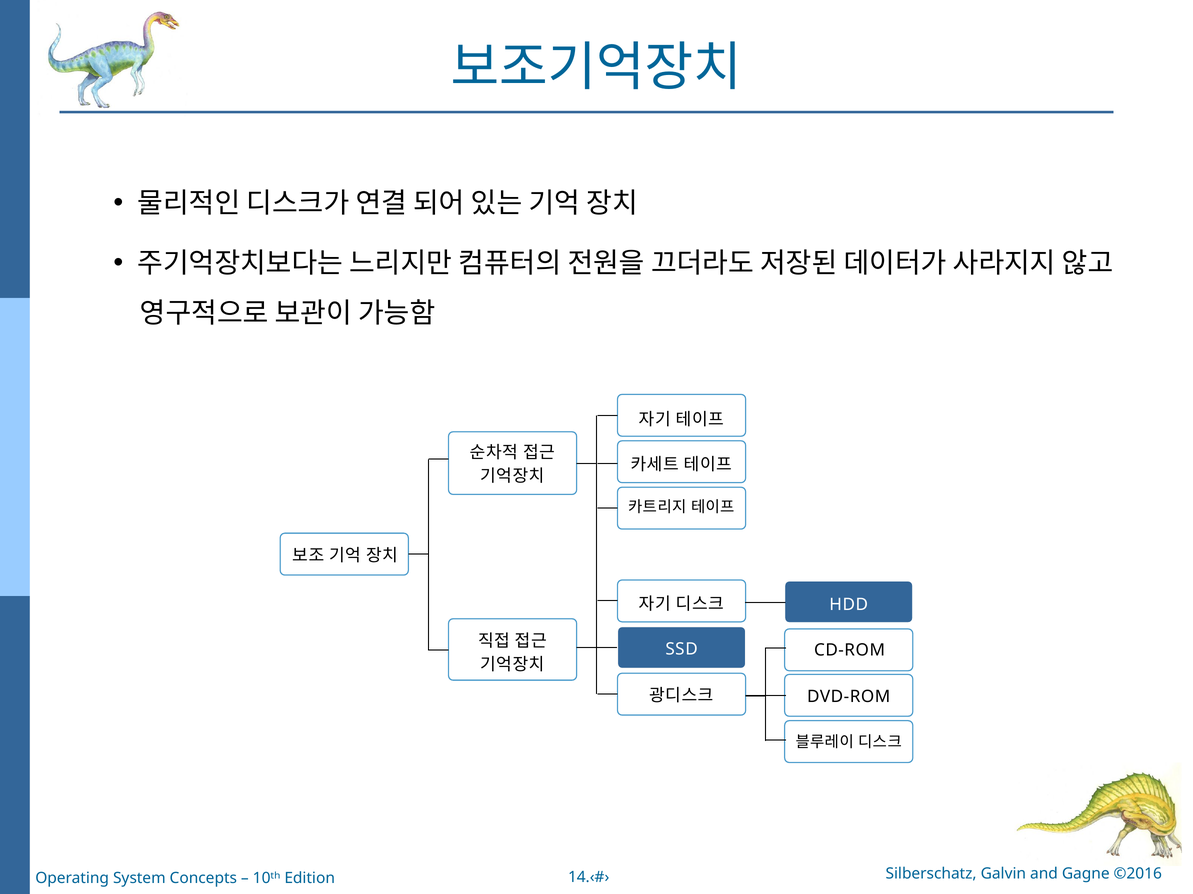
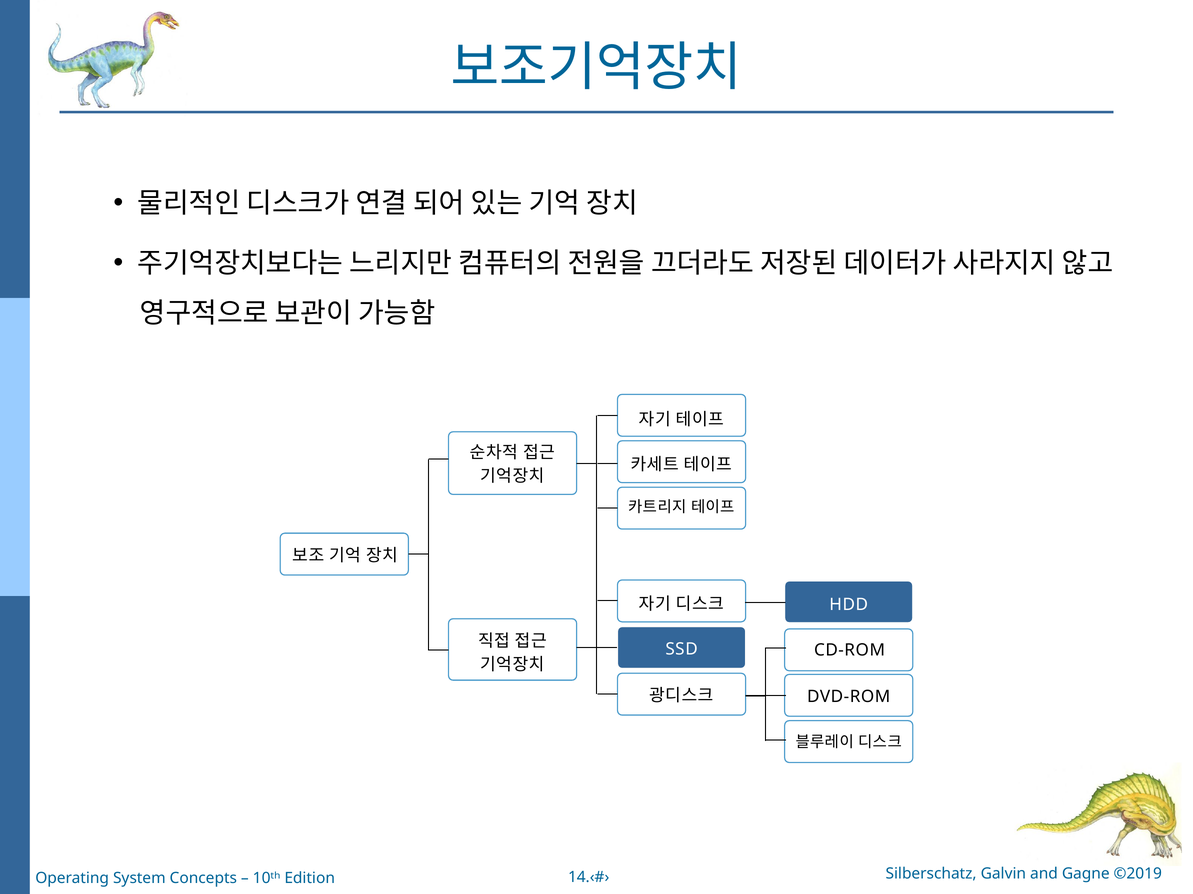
©2016: ©2016 -> ©2019 (1138, 874)
